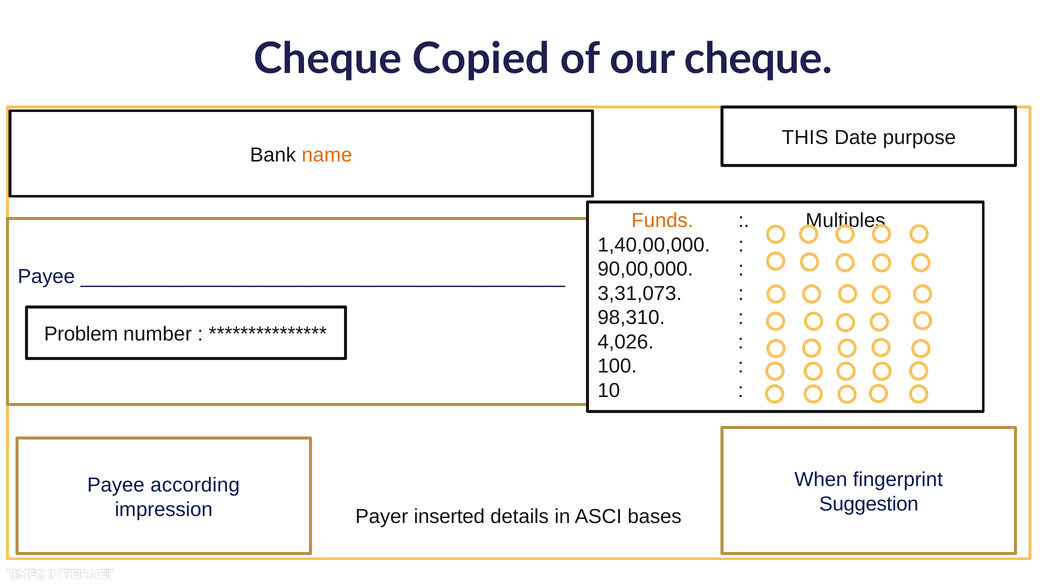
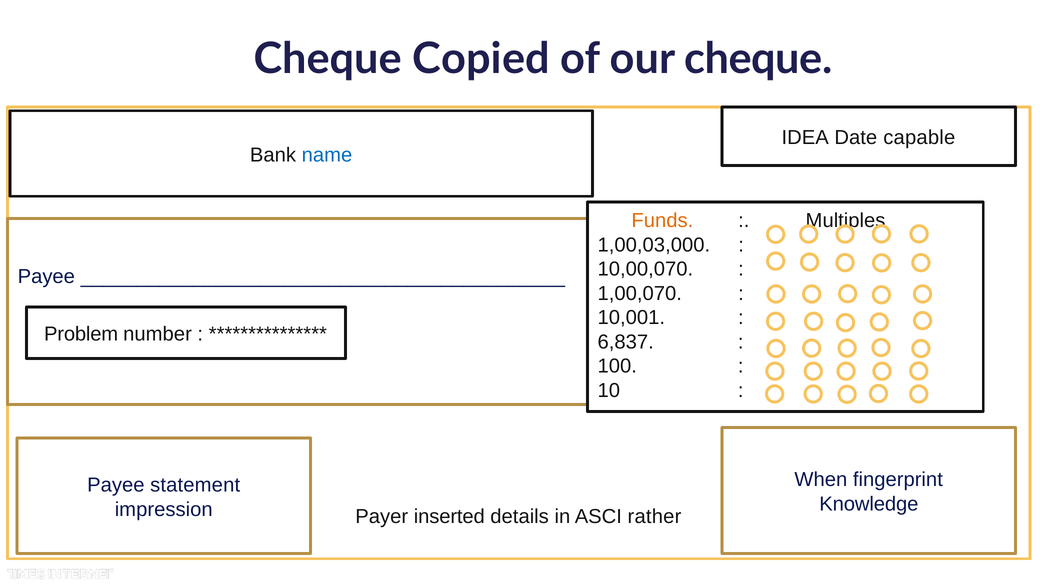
THIS: THIS -> IDEA (805, 138)
purpose: purpose -> capable (919, 138)
name colour: orange -> blue (327, 155)
1,40,00,000: 1,40,00,000 -> 1,00,03,000 (654, 245)
90,00,000: 90,00,000 -> 10,00,070 (645, 269)
3,31,073: 3,31,073 -> 1,00,070 (640, 293)
98,310: 98,310 -> 10,001 (631, 318)
4,026: 4,026 -> 6,837 (626, 342)
according: according -> statement (195, 485)
Suggestion: Suggestion -> Knowledge (869, 504)
bases: bases -> rather (654, 516)
